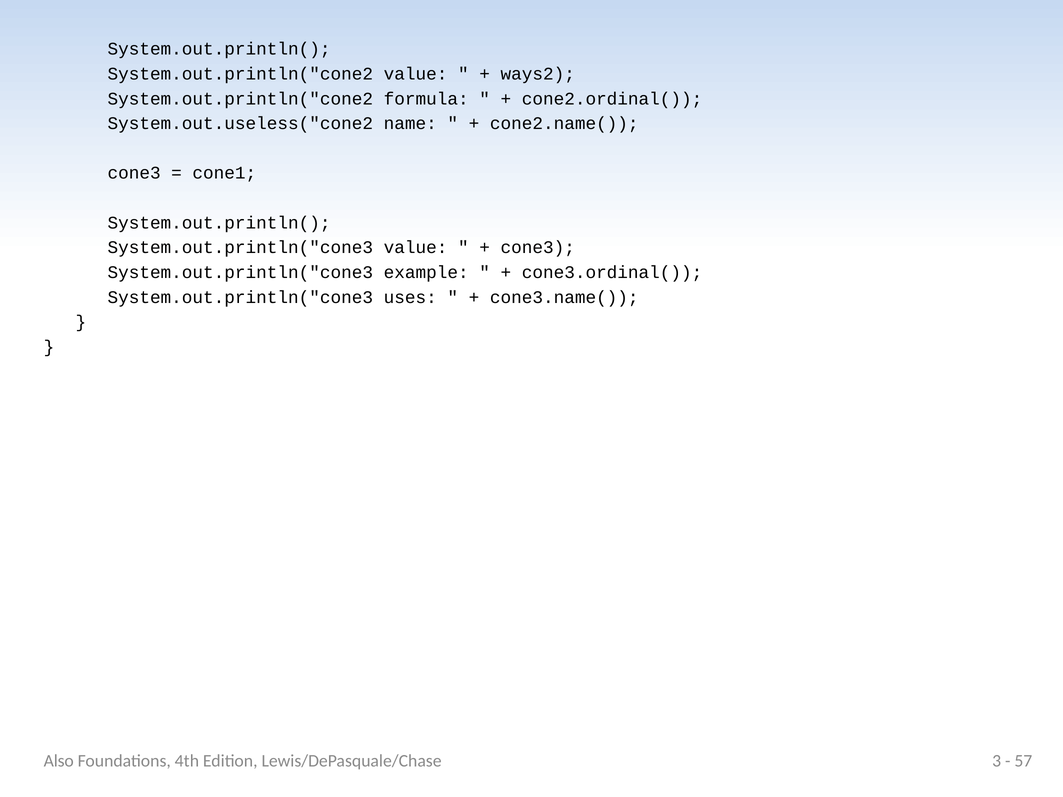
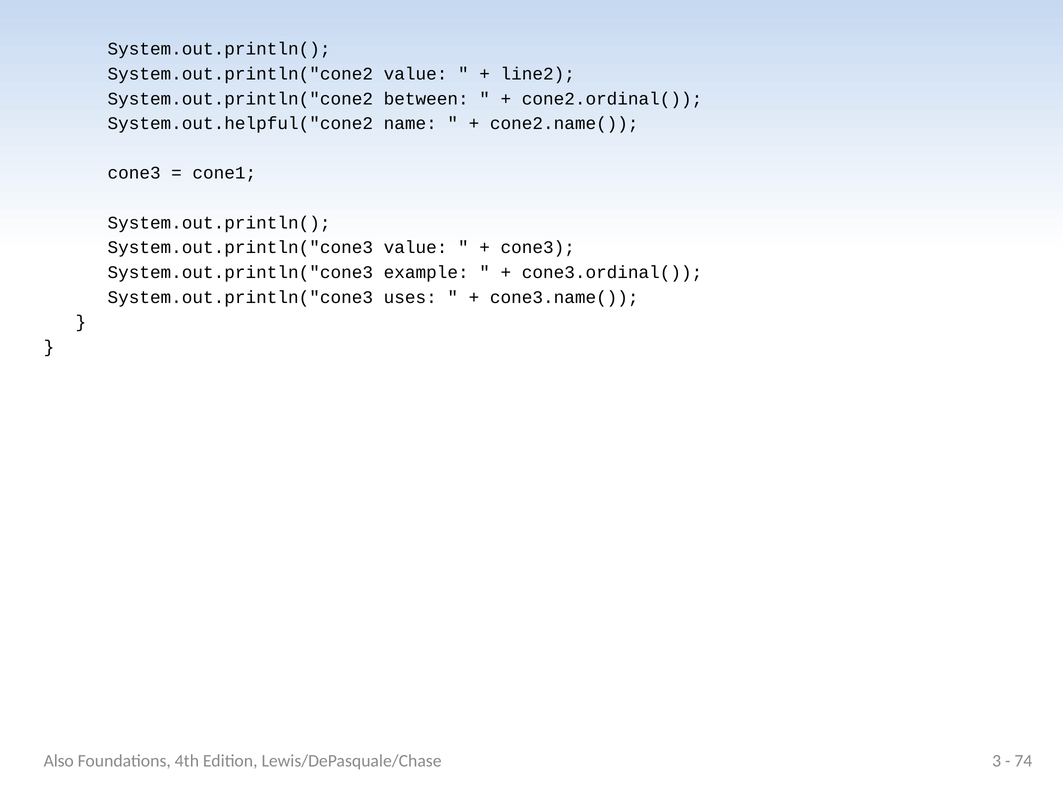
ways2: ways2 -> line2 (538, 74)
formula: formula -> between (426, 99)
System.out.useless("cone2: System.out.useless("cone2 -> System.out.helpful("cone2 (240, 124)
57: 57 -> 74 (1023, 761)
